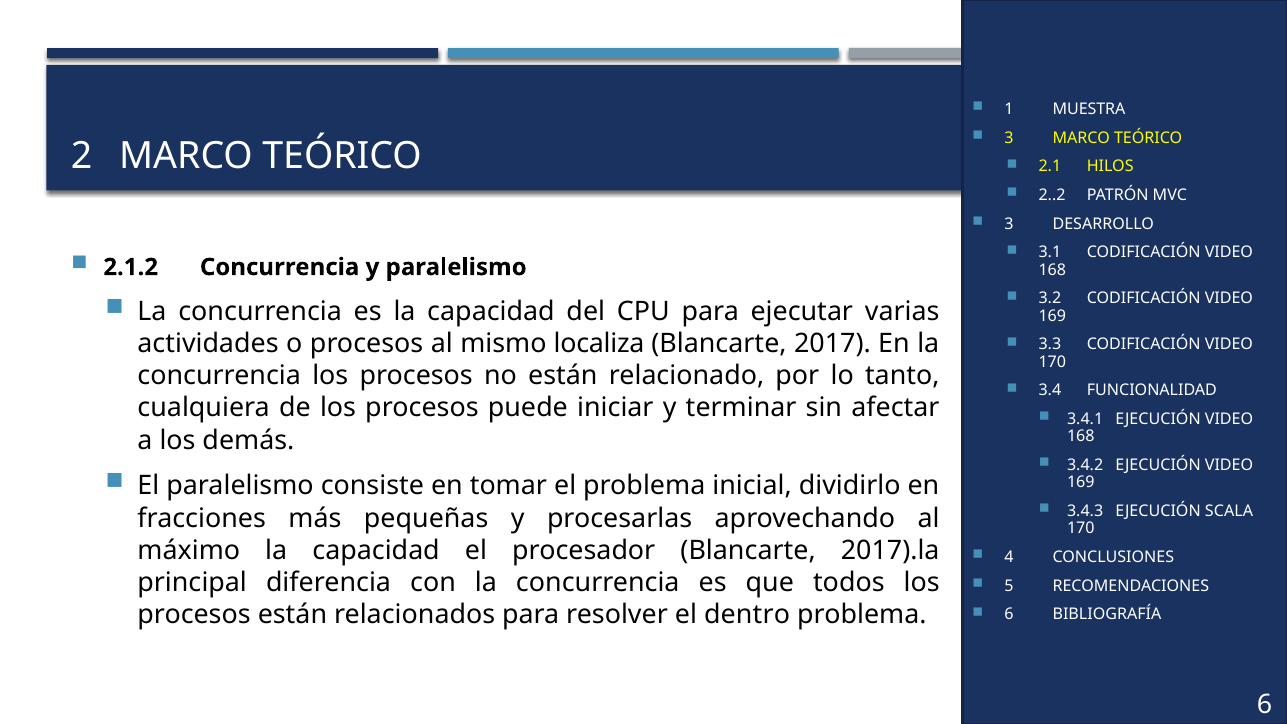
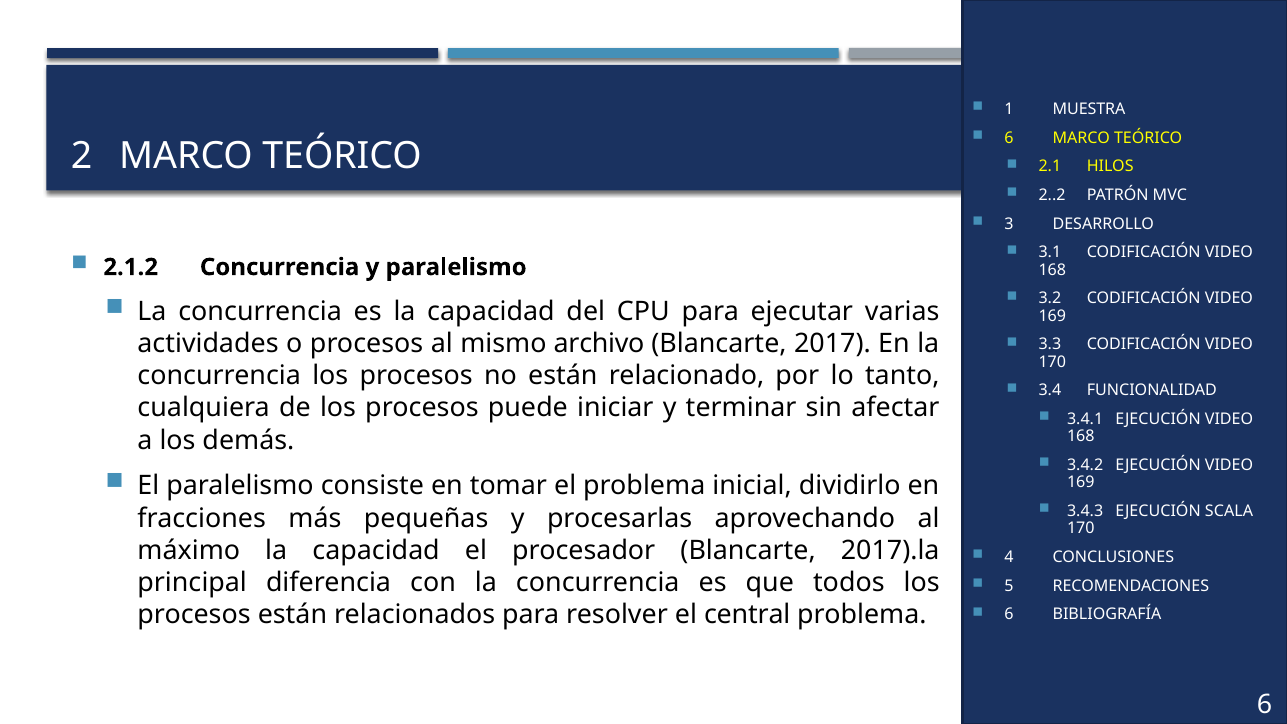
3: 3 -> 6 (1009, 138)
localiza: localiza -> archivo (599, 344)
dentro: dentro -> central (747, 615)
